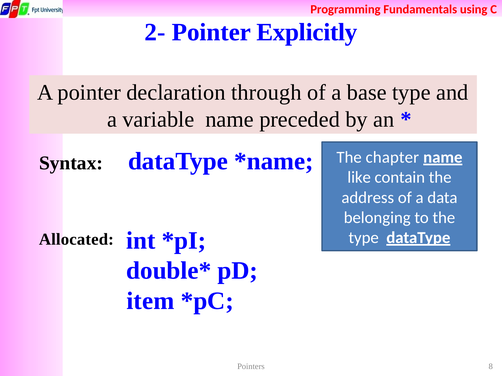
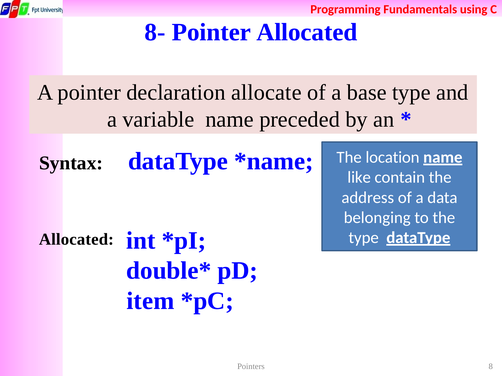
2-: 2- -> 8- (155, 32)
Pointer Explicitly: Explicitly -> Allocated (307, 32)
through: through -> allocate (266, 93)
chapter: chapter -> location (392, 158)
